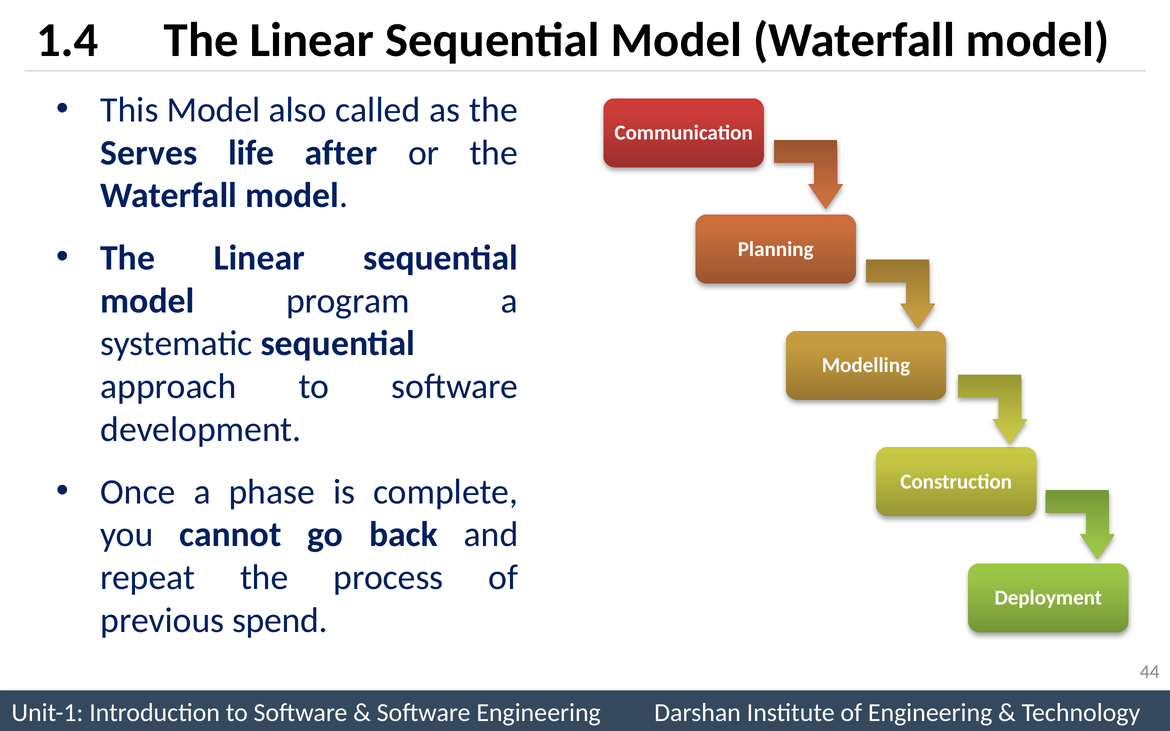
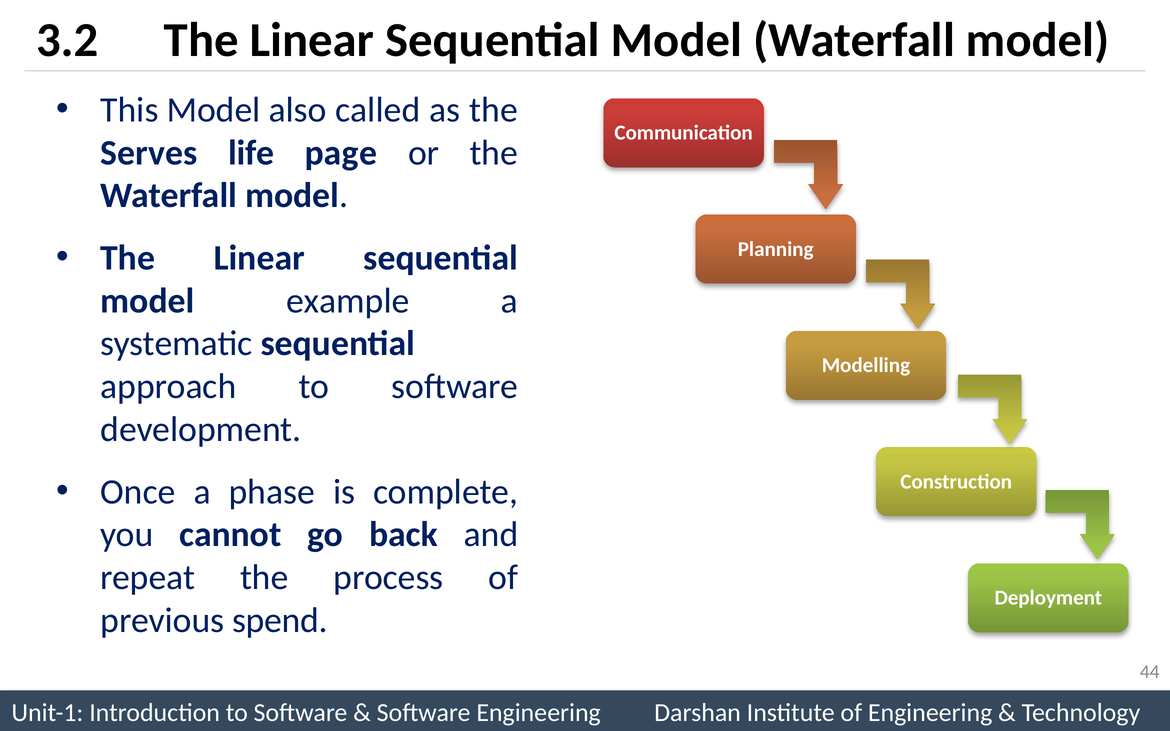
1.4: 1.4 -> 3.2 (67, 40)
after: after -> page (341, 153)
program: program -> example (348, 301)
